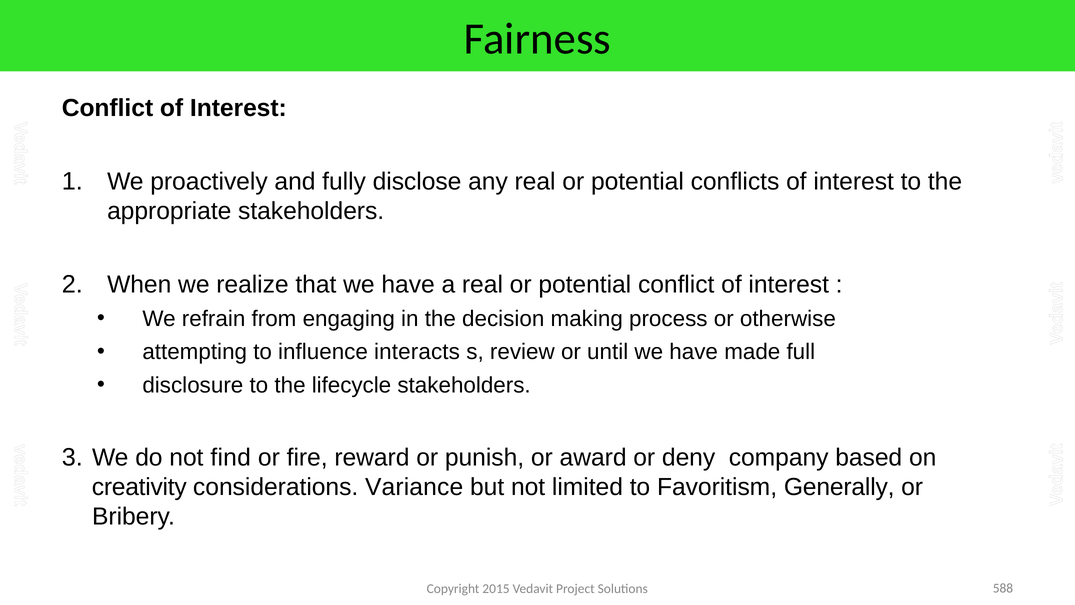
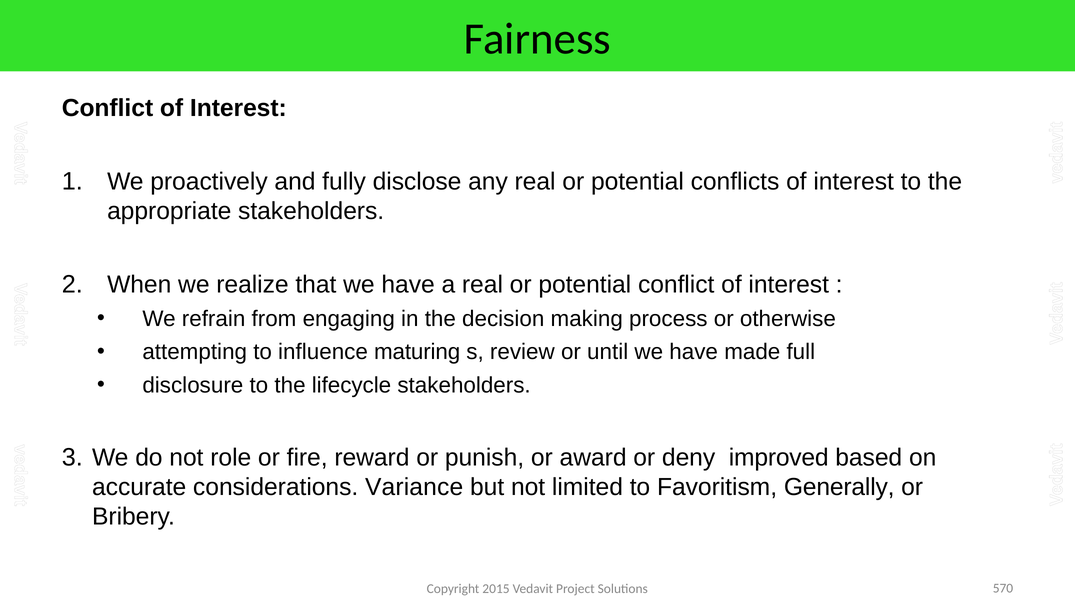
interacts: interacts -> maturing (417, 352)
find: find -> role (231, 457)
company: company -> improved (779, 457)
creativity: creativity -> accurate (139, 487)
588: 588 -> 570 (1003, 588)
